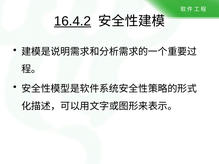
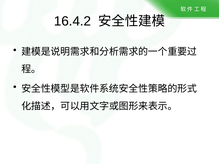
16.4.2 underline: present -> none (73, 21)
